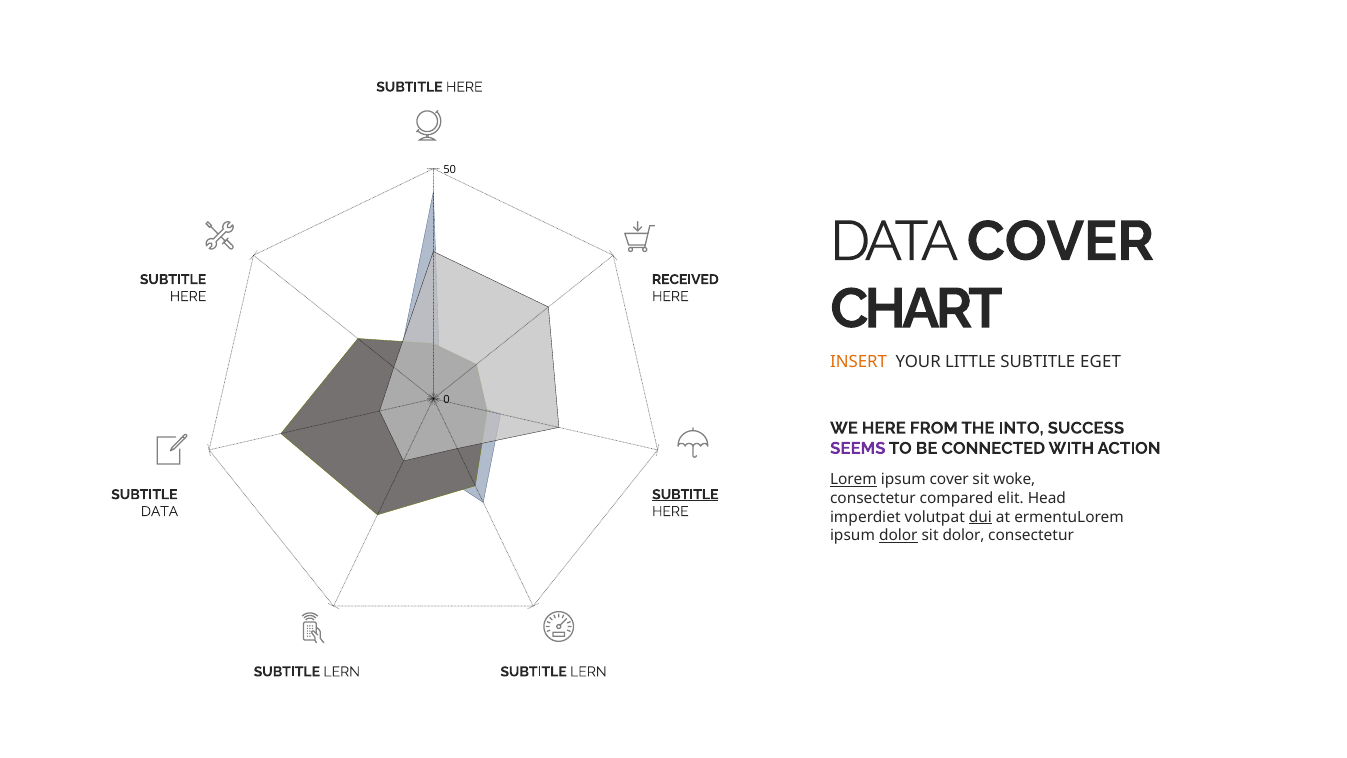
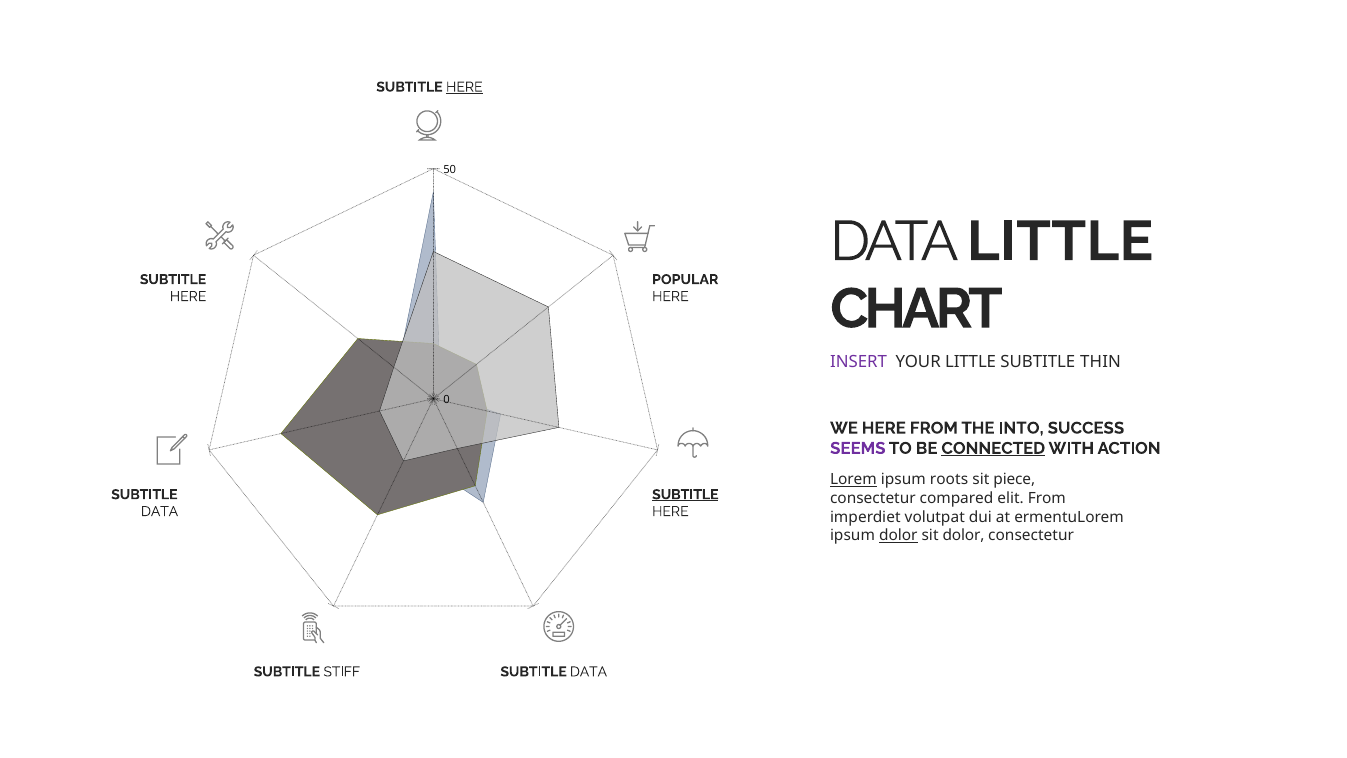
HERE underline: none -> present (464, 87)
DATA COVER: COVER -> LITTLE (1060, 242)
RECEIVED: RECEIVED -> POPULAR (685, 279)
INSERT colour: orange -> purple (859, 361)
EGET: EGET -> THIN (1101, 361)
CONNECTED underline: none -> present (993, 448)
ipsum cover: cover -> roots (949, 480)
woke: woke -> piece (1014, 480)
elit Head: Head -> From (1047, 498)
dui underline: present -> none (980, 517)
LERN: LERN -> STIFF (342, 671)
LERN: LERN -> DATA (588, 671)
